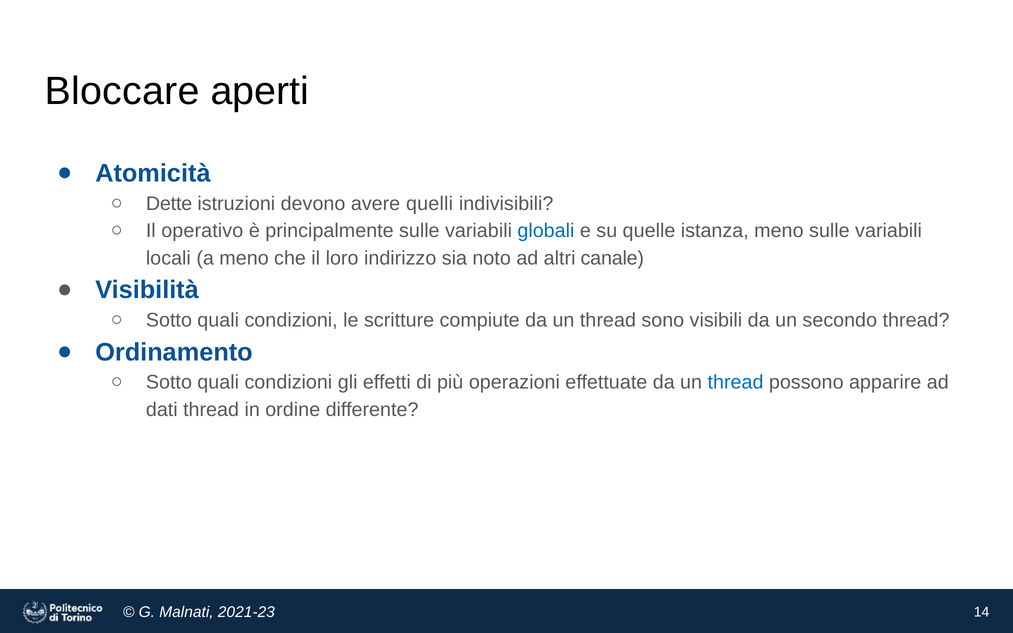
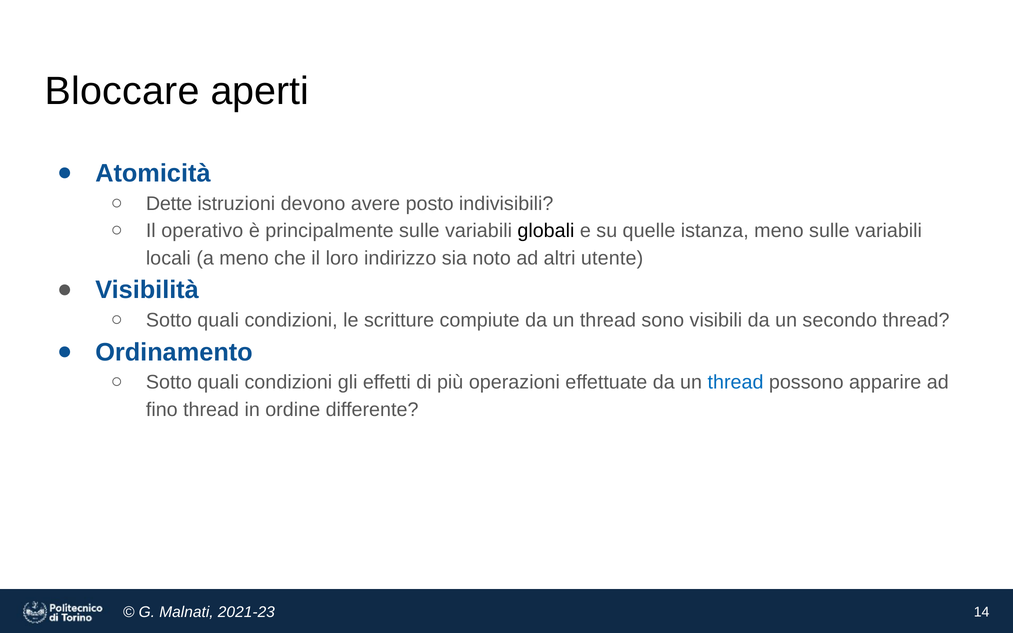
quelli: quelli -> posto (430, 204)
globali colour: blue -> black (546, 231)
canale: canale -> utente (612, 258)
dati: dati -> fino (162, 410)
